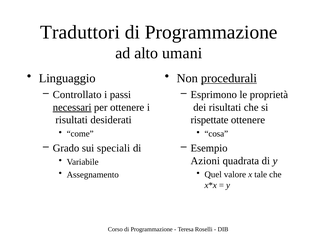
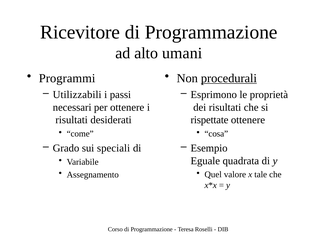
Traduttori: Traduttori -> Ricevitore (80, 32)
Linguaggio: Linguaggio -> Programmi (67, 78)
Controllato: Controllato -> Utilizzabili (77, 95)
necessari underline: present -> none (72, 107)
Azioni: Azioni -> Eguale (205, 161)
